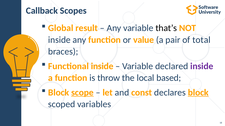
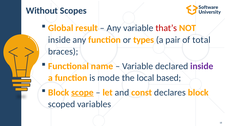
Callback: Callback -> Without (42, 11)
that’s colour: black -> red (166, 28)
value: value -> types (144, 40)
Functional inside: inside -> name (102, 66)
throw: throw -> mode (109, 78)
block underline: present -> none (198, 93)
